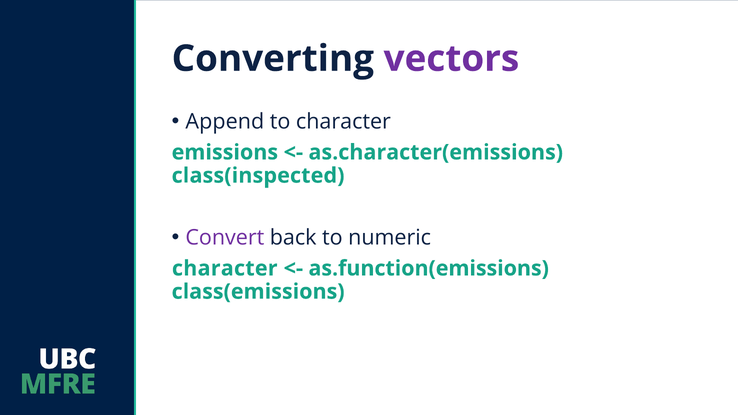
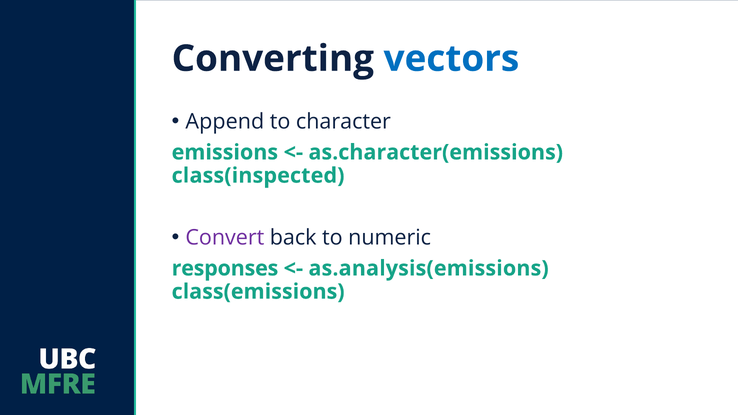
vectors colour: purple -> blue (451, 59)
character: character -> responses (225, 268)
as.function(emissions: as.function(emissions -> as.analysis(emissions (429, 268)
